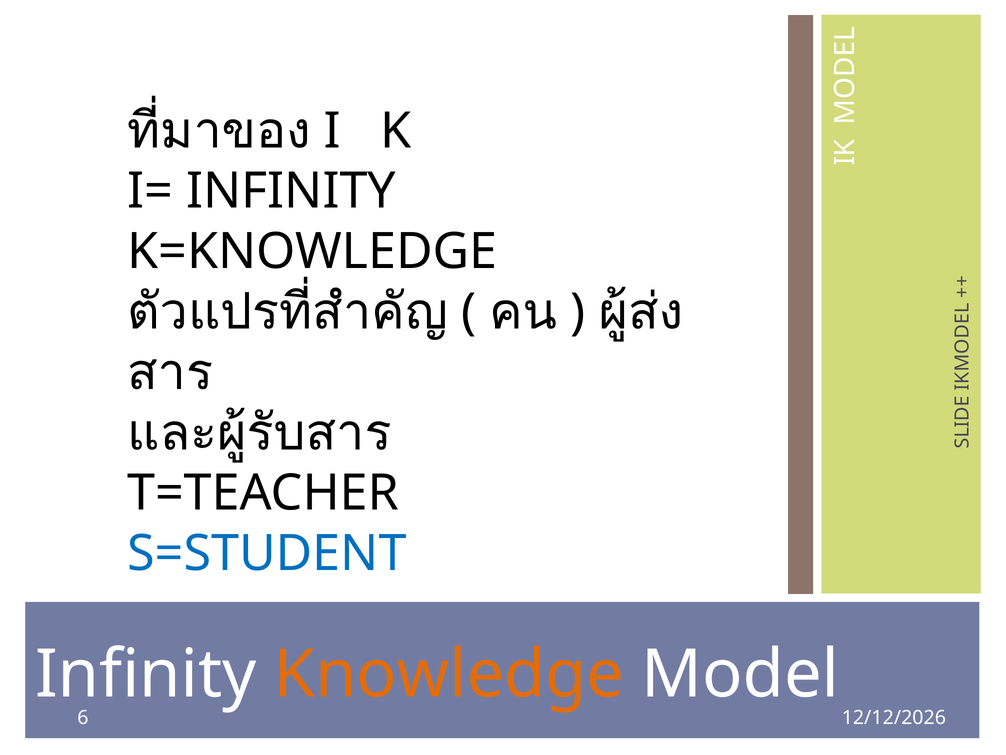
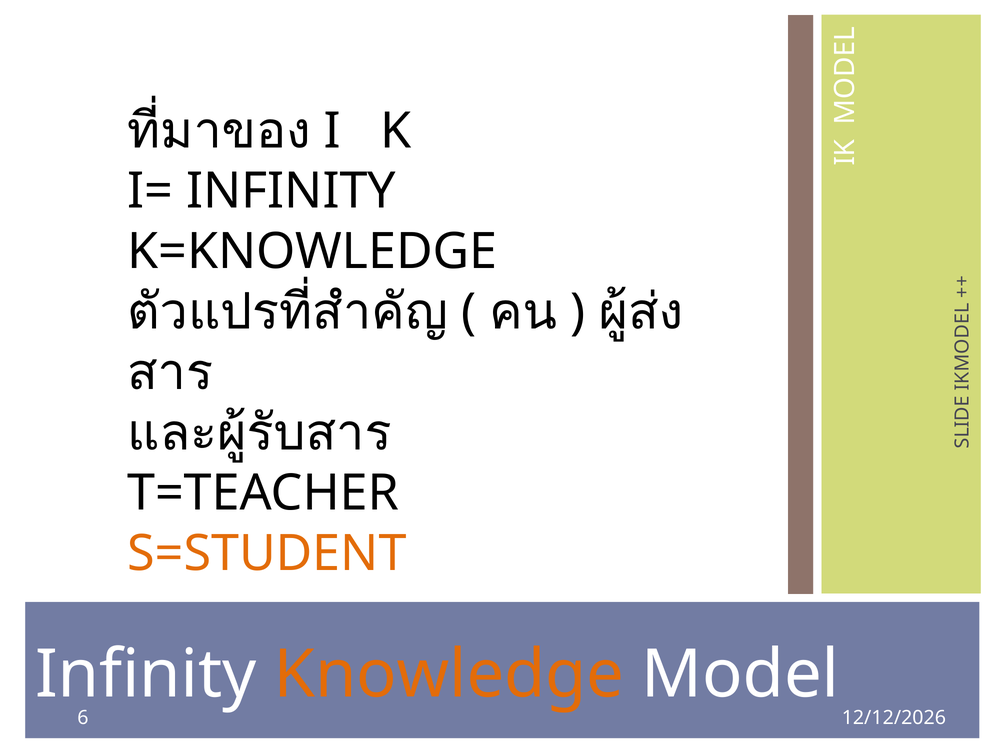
S=STUDENT colour: blue -> orange (267, 553)
